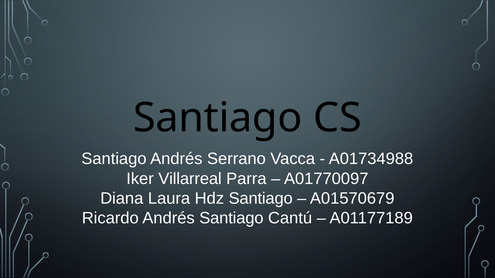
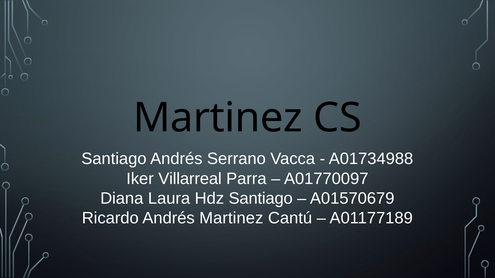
Santiago: Santiago -> Martinez (218, 118)
Andrés Santiago: Santiago -> Martinez (231, 219)
